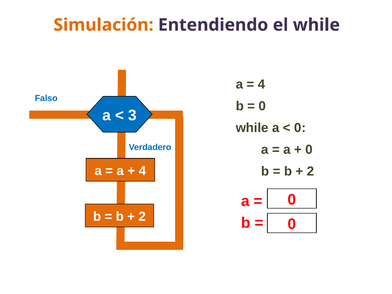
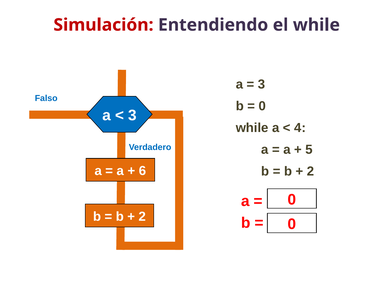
Simulación colour: orange -> red (103, 25)
4: 4 -> 3 (262, 84)
0: 0 -> 4 (300, 128)
0: 0 -> 5 (309, 150)
4: 4 -> 6 (142, 171)
